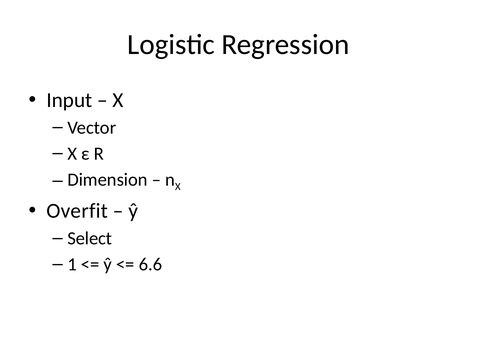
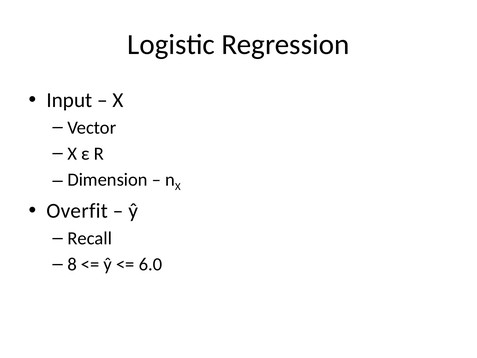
Select: Select -> Recall (90, 238)
1: 1 -> 8 (72, 264)
6.6: 6.6 -> 6.0 (150, 264)
